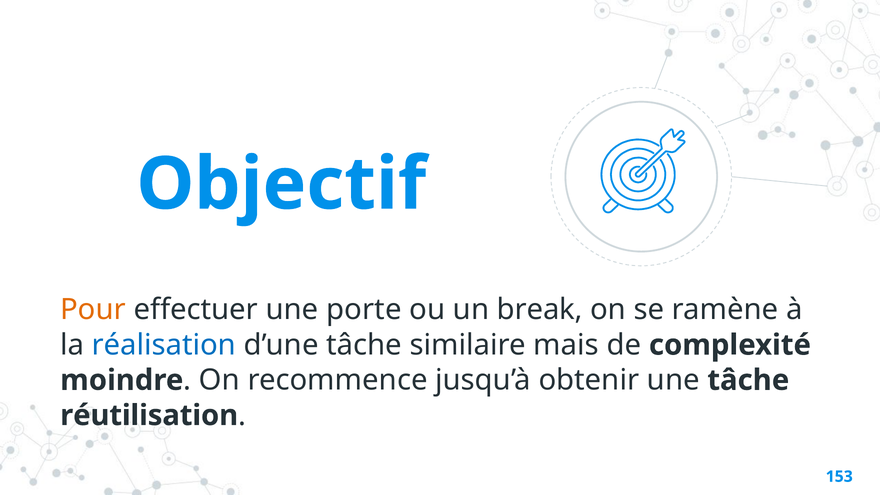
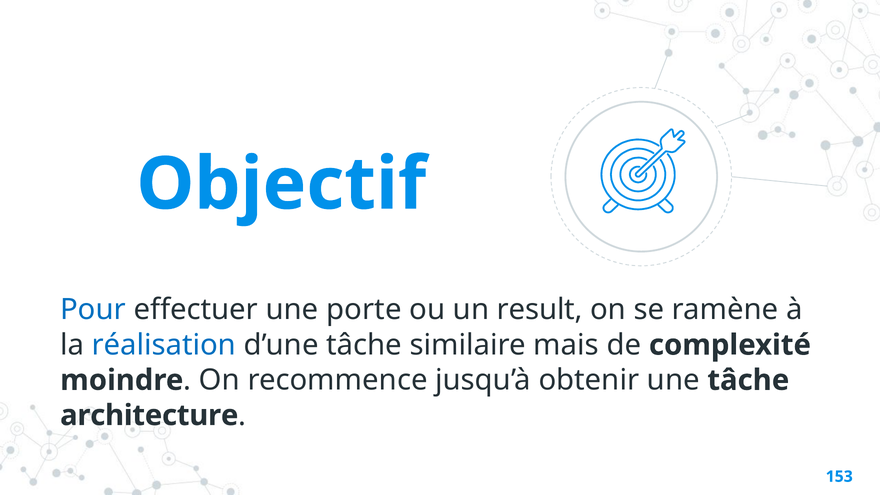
Pour colour: orange -> blue (93, 310)
break: break -> result (540, 310)
réutilisation: réutilisation -> architecture (149, 415)
